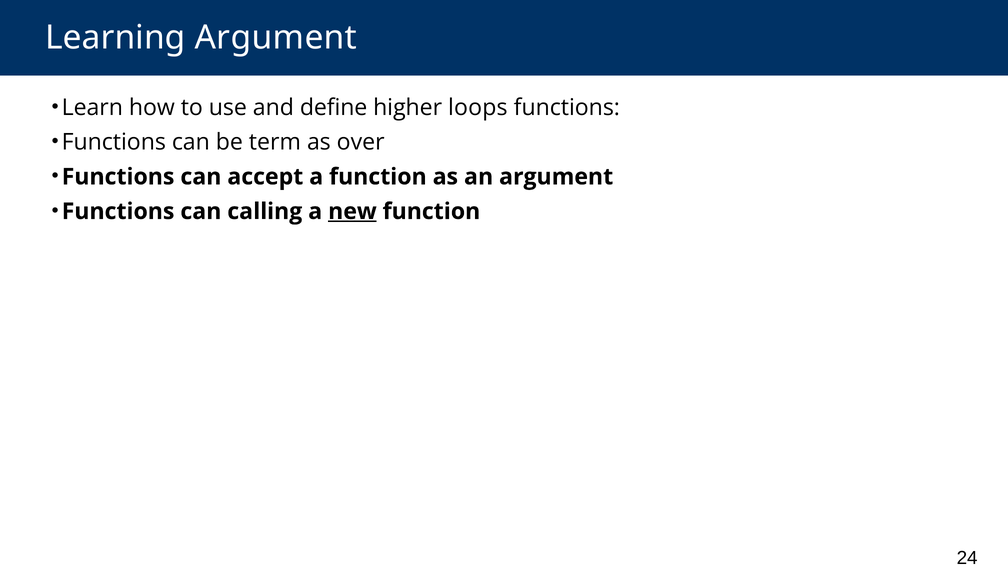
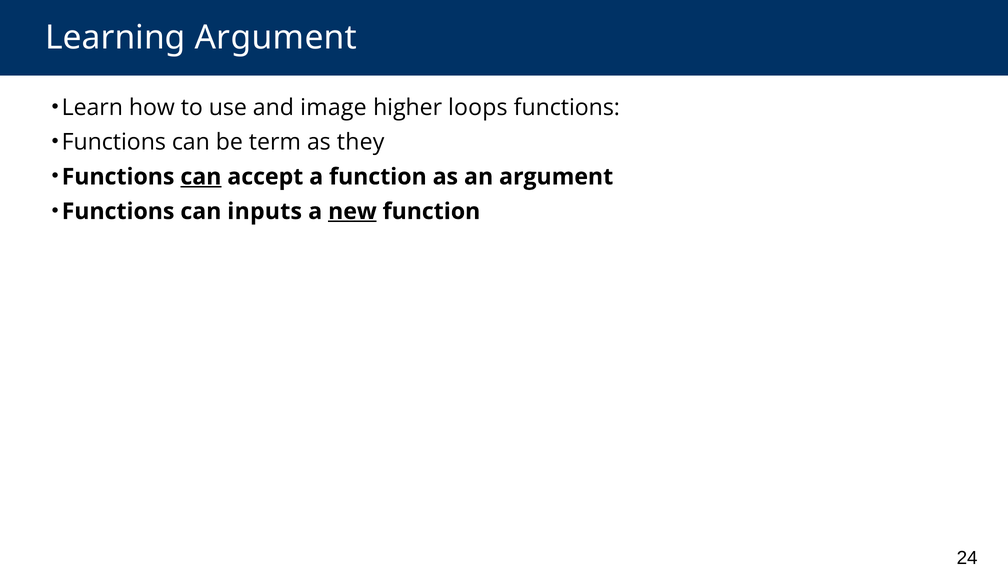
define: define -> image (333, 107)
over: over -> they (361, 142)
can underline: none -> present (201, 177)
calling: calling -> inputs (265, 211)
